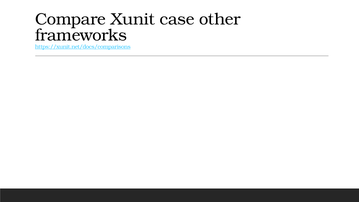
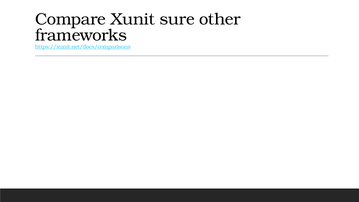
case: case -> sure (177, 19)
